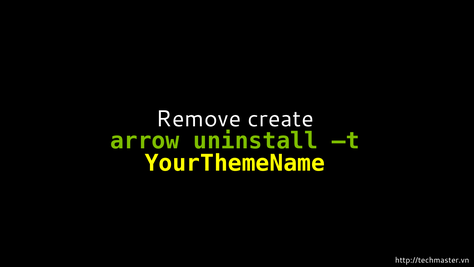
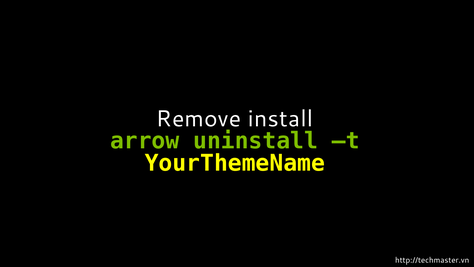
create: create -> install (281, 119)
